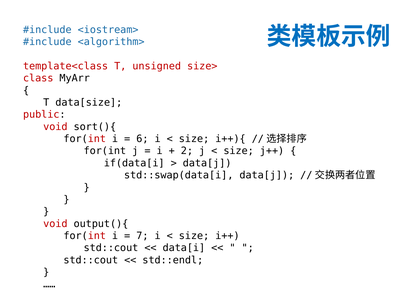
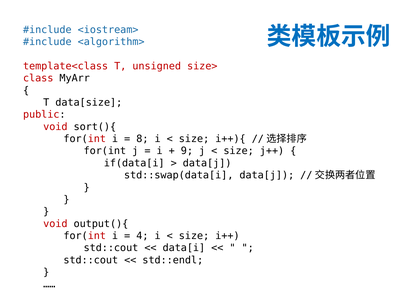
6: 6 -> 8 (142, 139)
2: 2 -> 9 (187, 151)
7: 7 -> 4 (142, 236)
